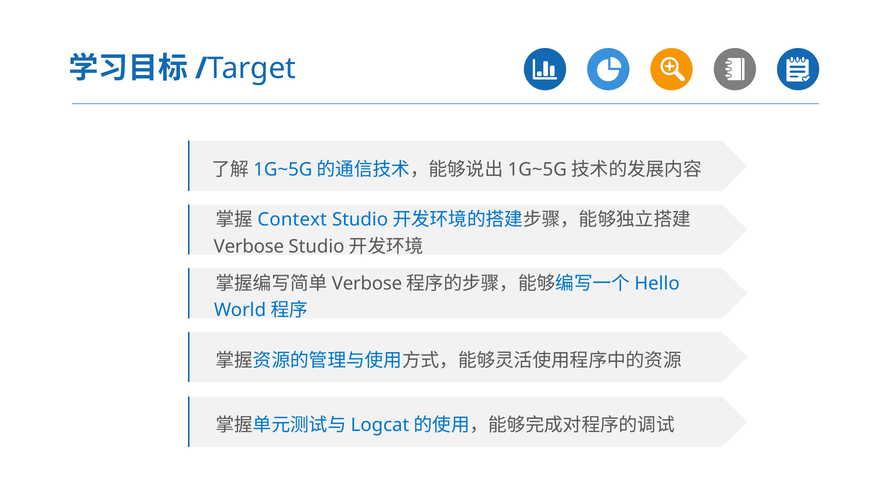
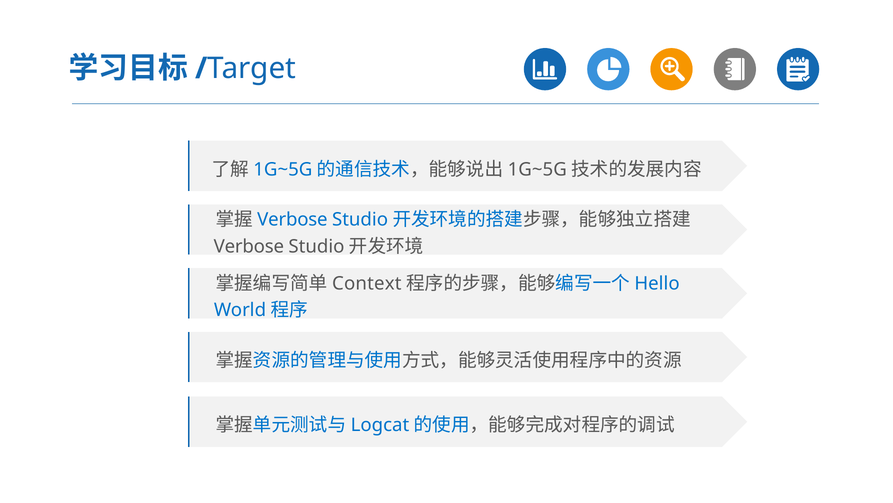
Context: Context -> Verbose (292, 219)
Verbose: Verbose -> Context (367, 283)
